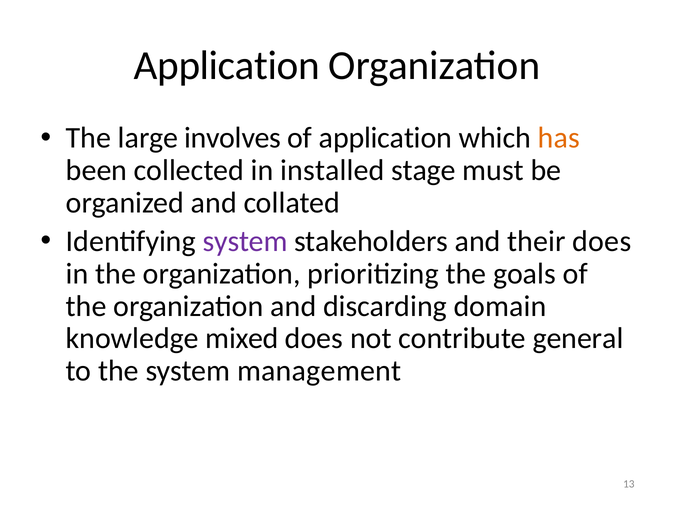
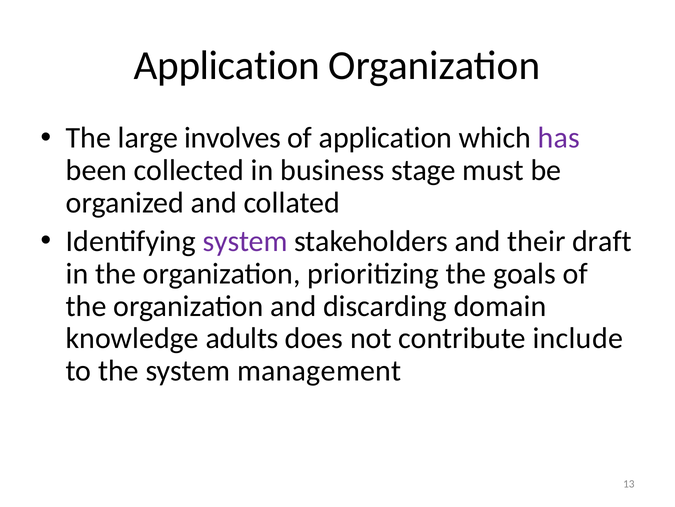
has colour: orange -> purple (559, 138)
installed: installed -> business (332, 170)
their does: does -> draft (602, 241)
mixed: mixed -> adults (242, 338)
general: general -> include (578, 338)
